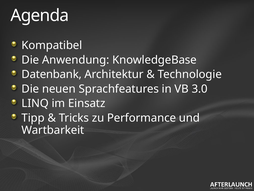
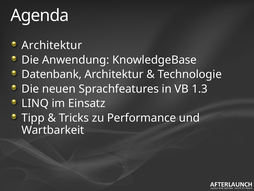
Kompatibel: Kompatibel -> Architektur (52, 45)
3.0: 3.0 -> 1.3 (200, 89)
